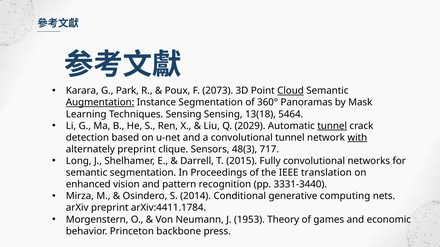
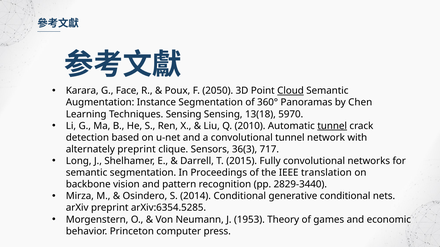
Park: Park -> Face (127, 91)
2073: 2073 -> 2050 (218, 91)
Augmentation underline: present -> none (100, 103)
Mask: Mask -> Chen (360, 103)
5464: 5464 -> 5970 (291, 114)
2029: 2029 -> 2010 (250, 126)
with underline: present -> none (357, 138)
48(3: 48(3 -> 36(3 (245, 150)
enhanced: enhanced -> backbone (88, 185)
3331-3440: 3331-3440 -> 2829-3440 (300, 185)
generative computing: computing -> conditional (345, 196)
arXiv:4411.1784: arXiv:4411.1784 -> arXiv:6354.5285 (169, 208)
backbone: backbone -> computer (179, 232)
